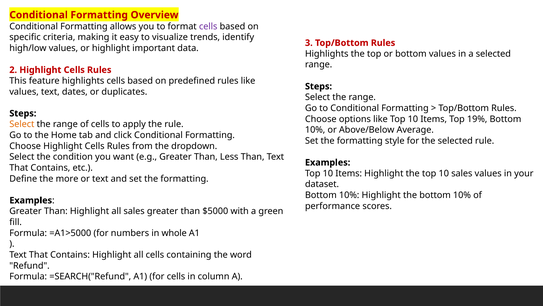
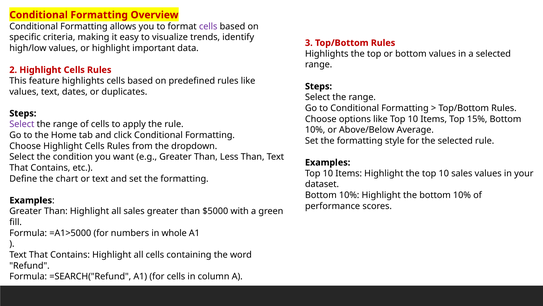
19%: 19% -> 15% (477, 119)
Select colour: orange -> purple (22, 124)
more: more -> chart (67, 178)
